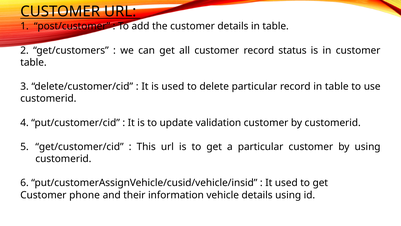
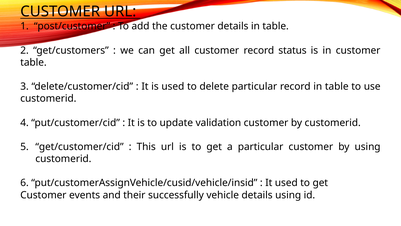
phone: phone -> events (85, 195)
information: information -> successfully (176, 195)
